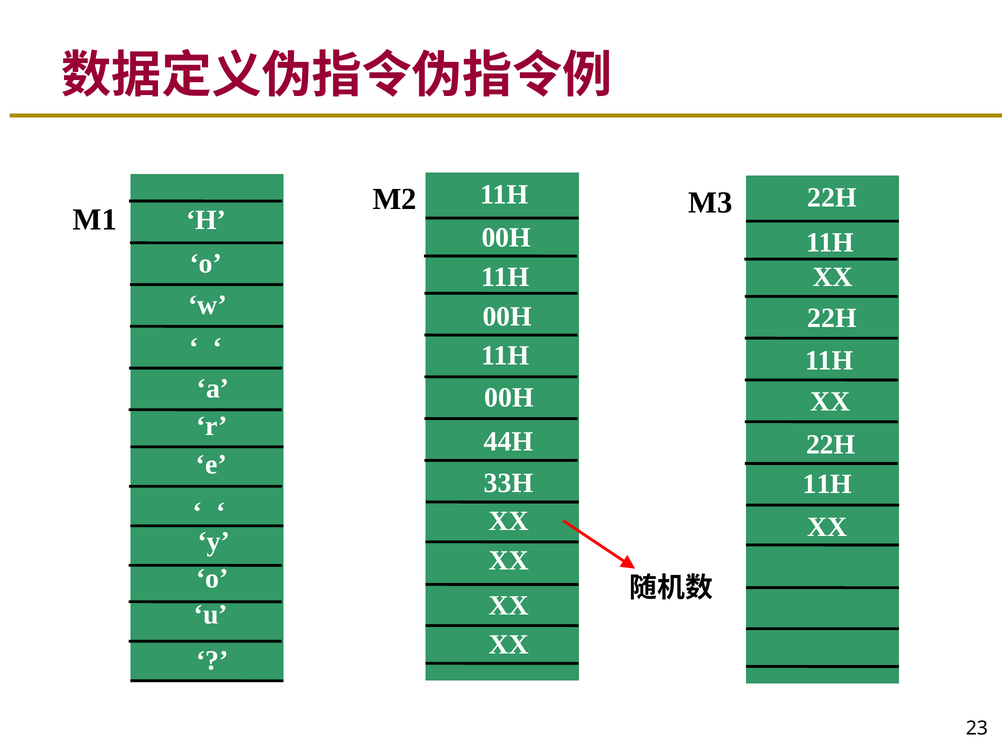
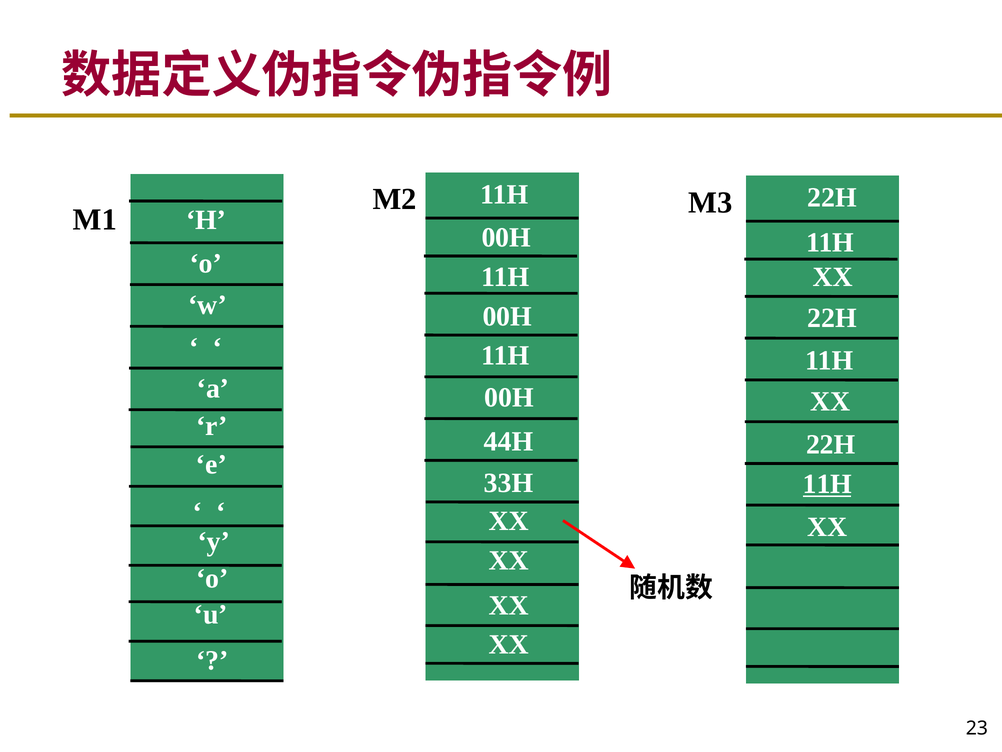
11H underline: none -> present (827, 484)
